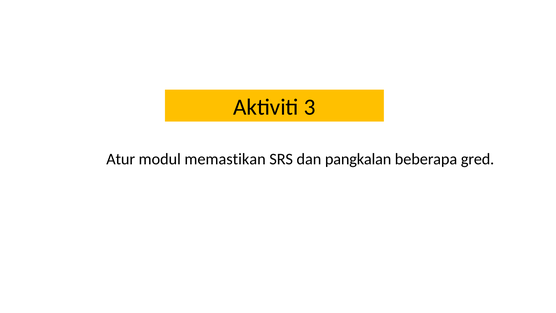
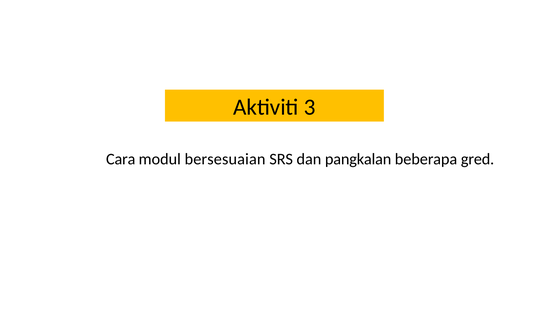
Atur: Atur -> Cara (121, 159)
memastikan: memastikan -> bersesuaian (225, 159)
